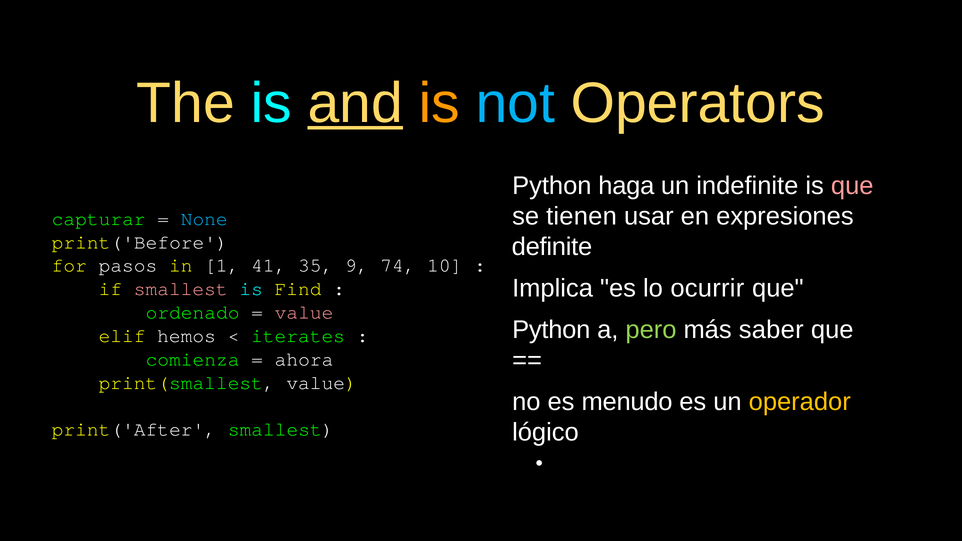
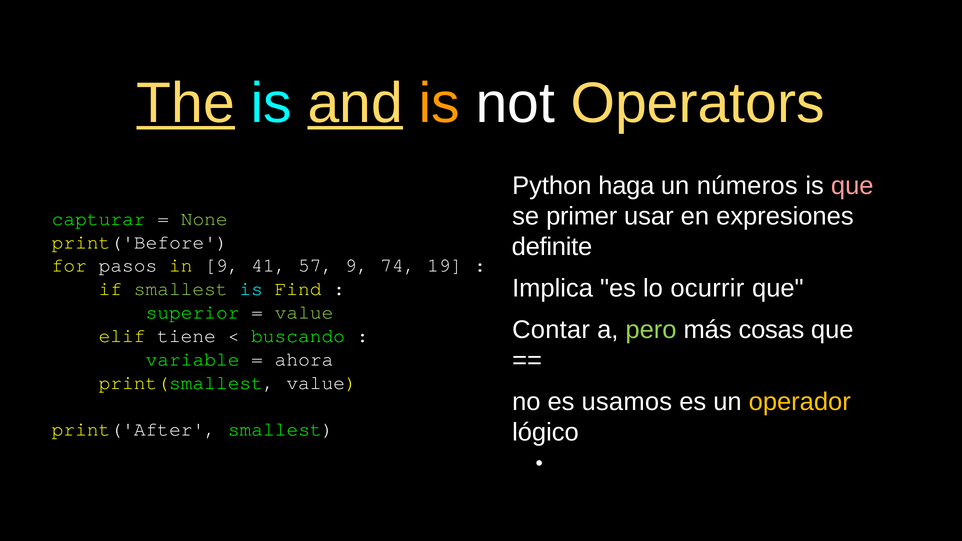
The underline: none -> present (186, 103)
not colour: light blue -> white (515, 103)
indefinite: indefinite -> números (747, 186)
tienen: tienen -> primer (582, 216)
None colour: light blue -> light green (204, 219)
in 1: 1 -> 9 (222, 266)
35: 35 -> 57 (316, 266)
10: 10 -> 19 (445, 266)
smallest colour: pink -> light green (181, 289)
ordenado: ordenado -> superior (193, 312)
value colour: pink -> light green (304, 312)
Python: Python -> Contar (551, 330)
saber: saber -> cosas (771, 330)
hemos: hemos -> tiene (187, 336)
iterates: iterates -> buscando (298, 336)
comienza: comienza -> variable (193, 359)
menudo: menudo -> usamos (627, 402)
